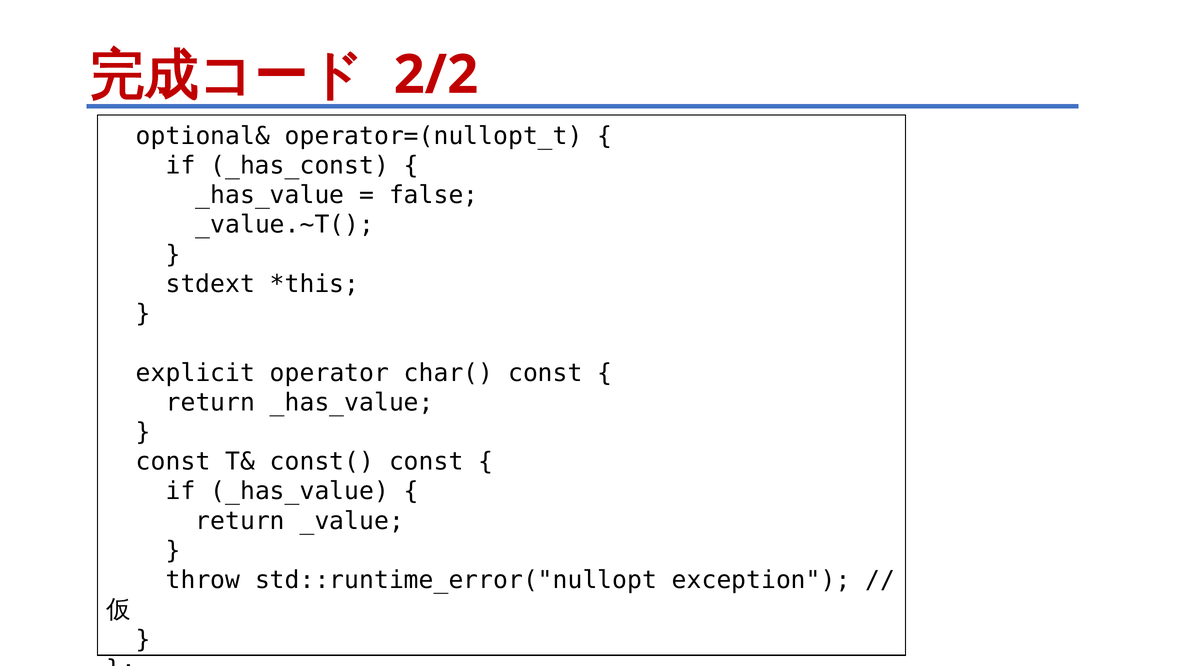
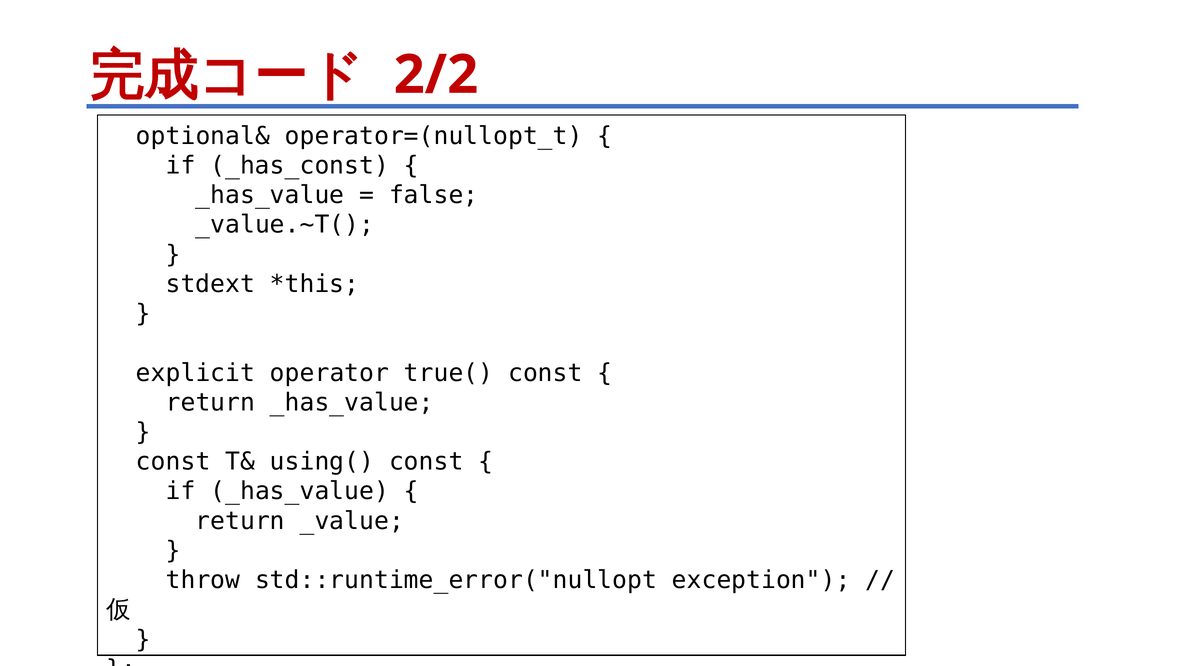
char(: char( -> true( (448, 373)
const(: const( -> using( (322, 462)
